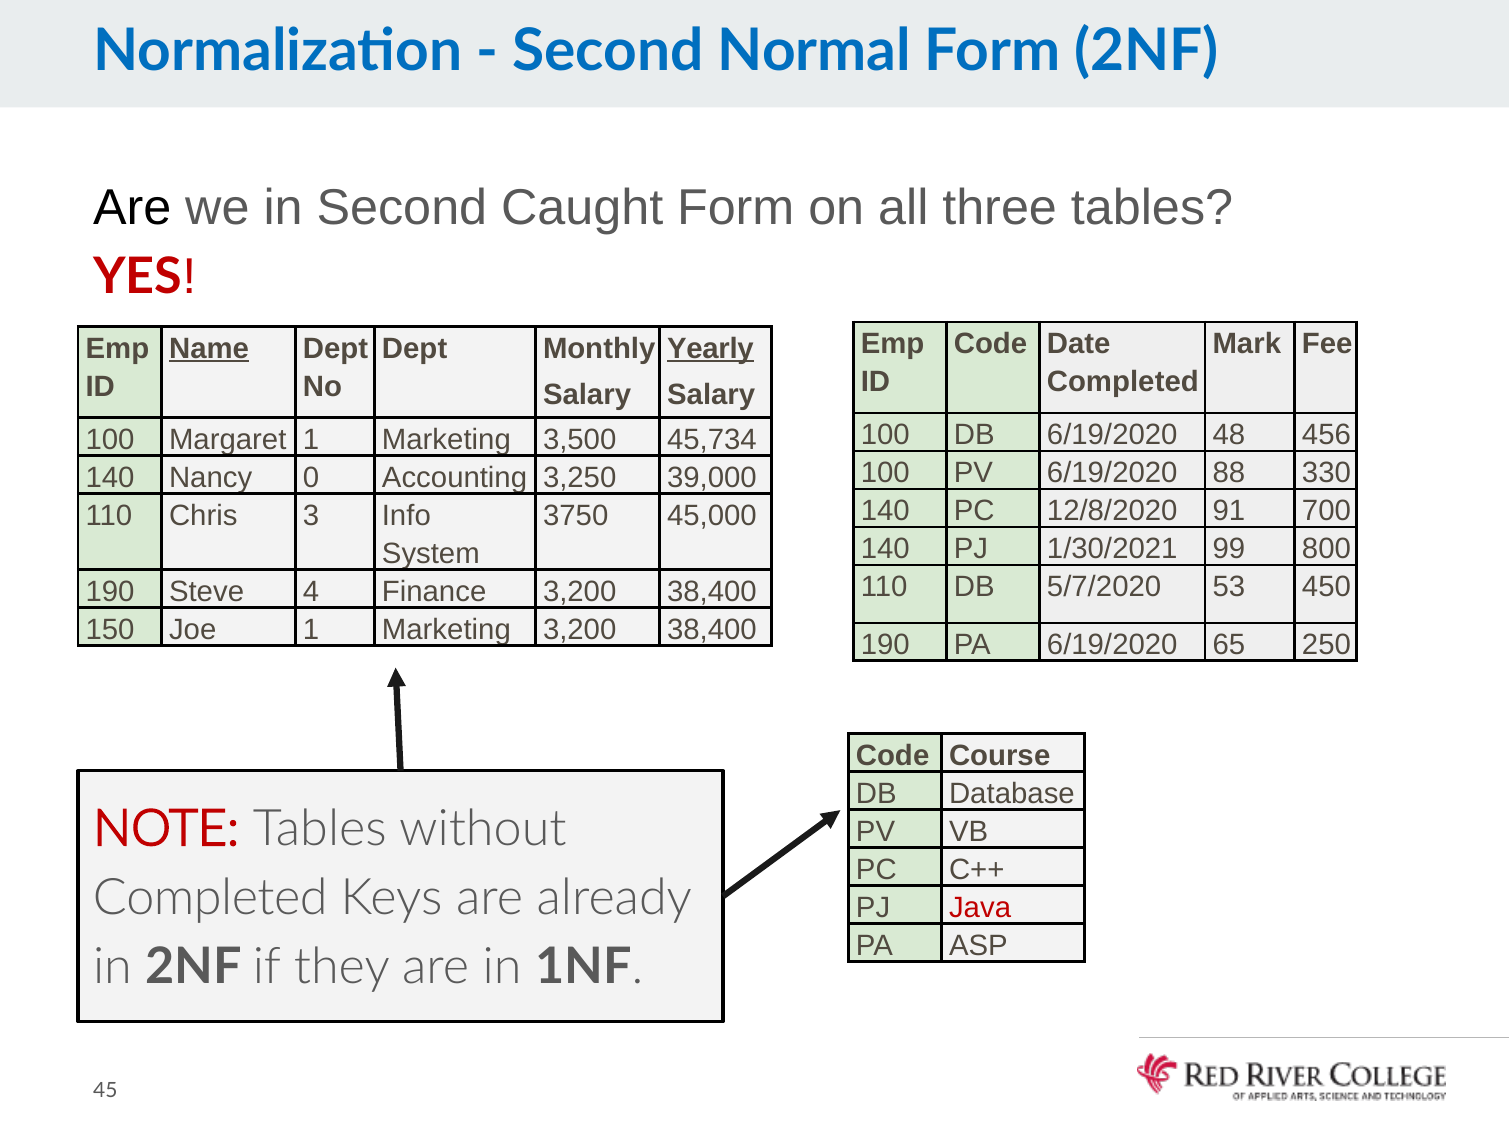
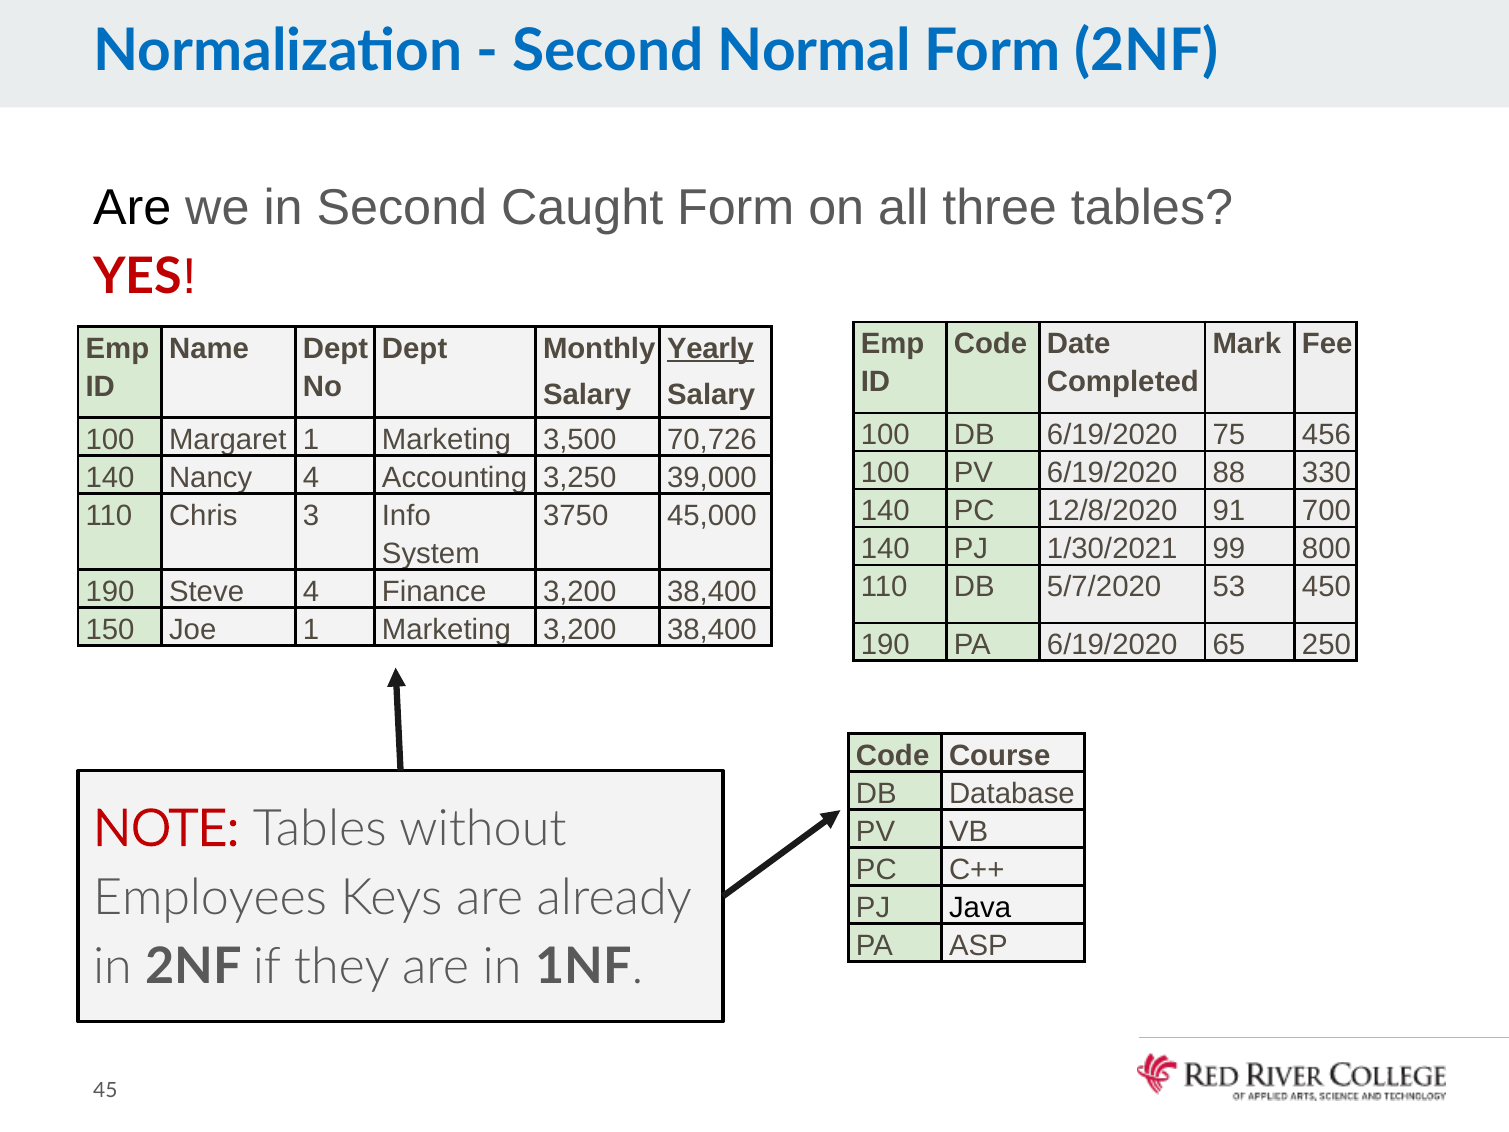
Name underline: present -> none (209, 348)
48: 48 -> 75 (1229, 435)
45,734: 45,734 -> 70,726 (712, 439)
Nancy 0: 0 -> 4 (311, 477)
Completed: Completed -> Employees (210, 898)
Java colour: red -> black (980, 907)
